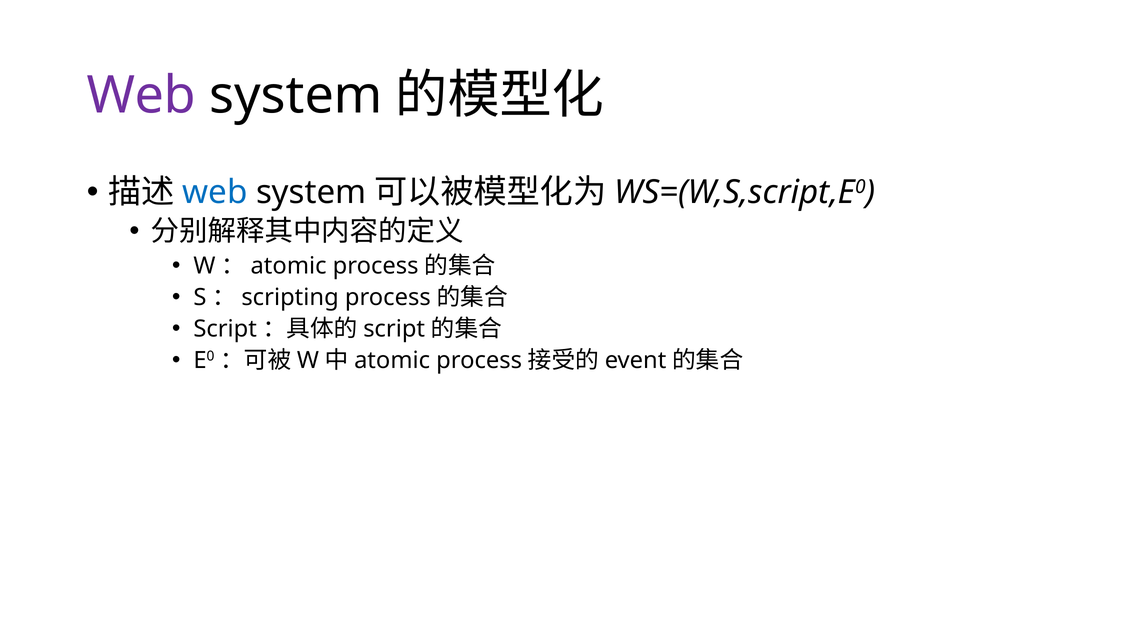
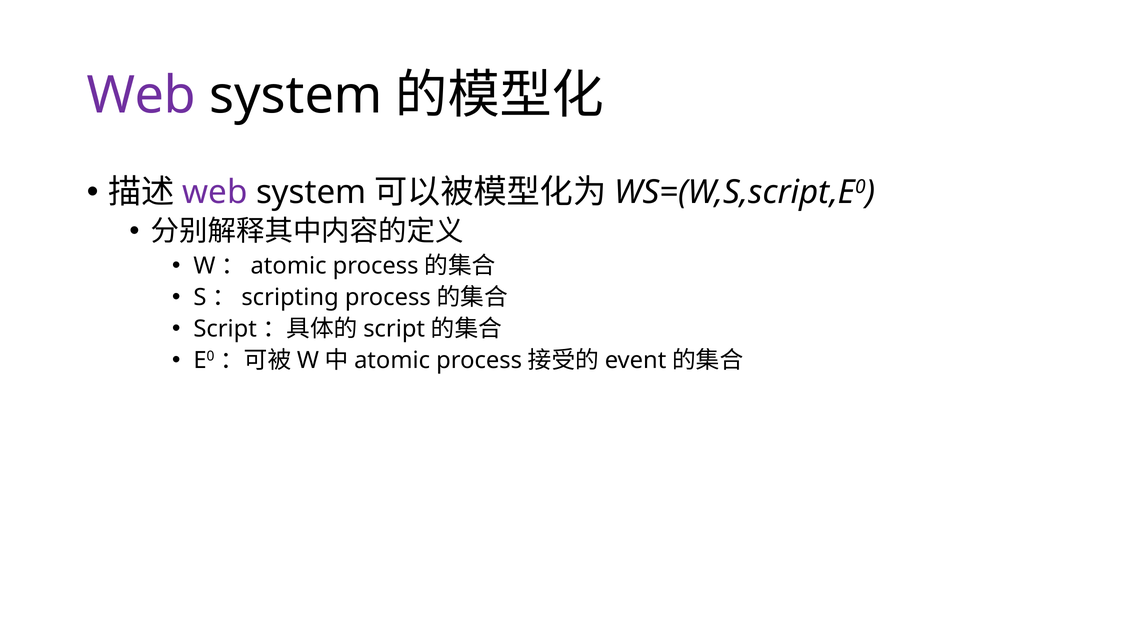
web colour: blue -> purple (215, 192)
